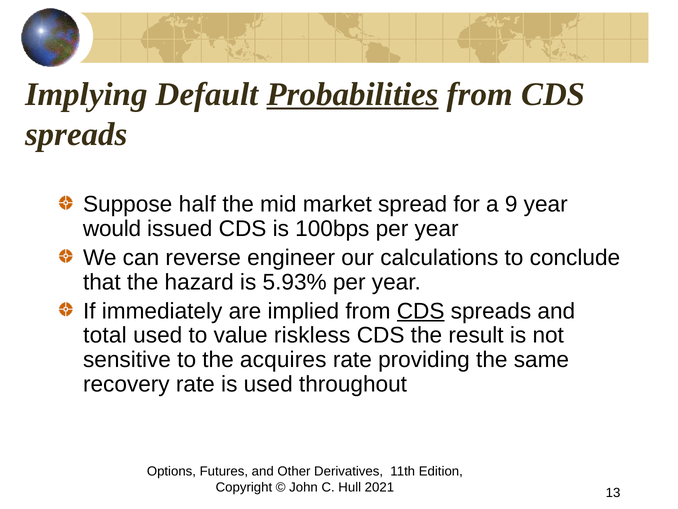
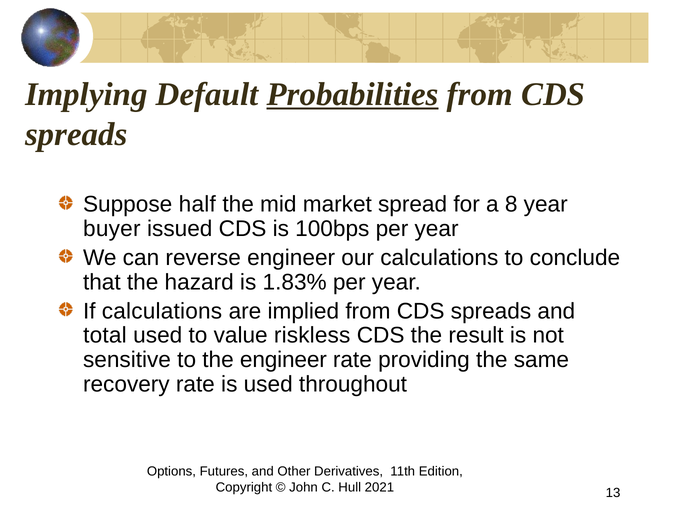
9: 9 -> 8 (511, 204)
would: would -> buyer (112, 229)
5.93%: 5.93% -> 1.83% (295, 282)
If immediately: immediately -> calculations (162, 311)
CDS underline: present -> none (421, 311)
the acquires: acquires -> engineer (283, 360)
